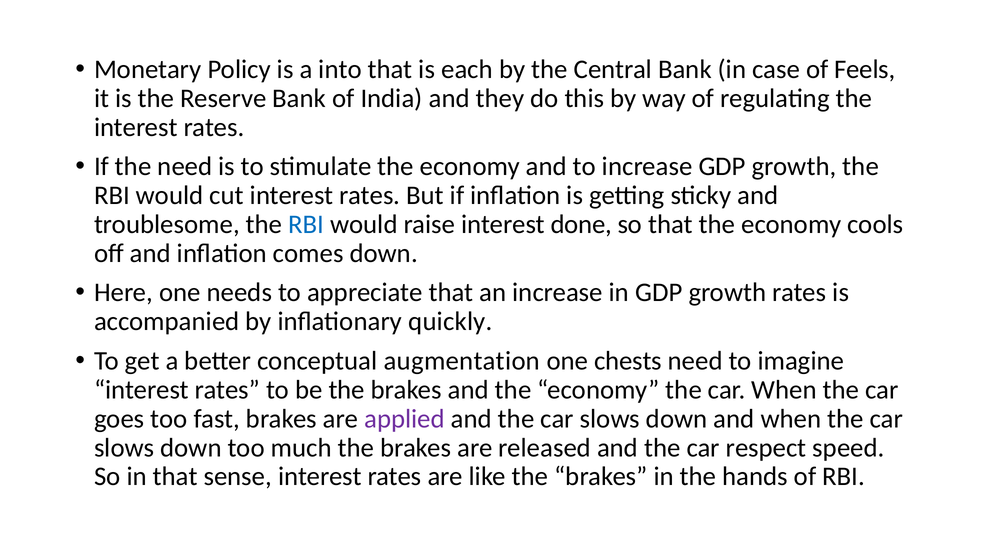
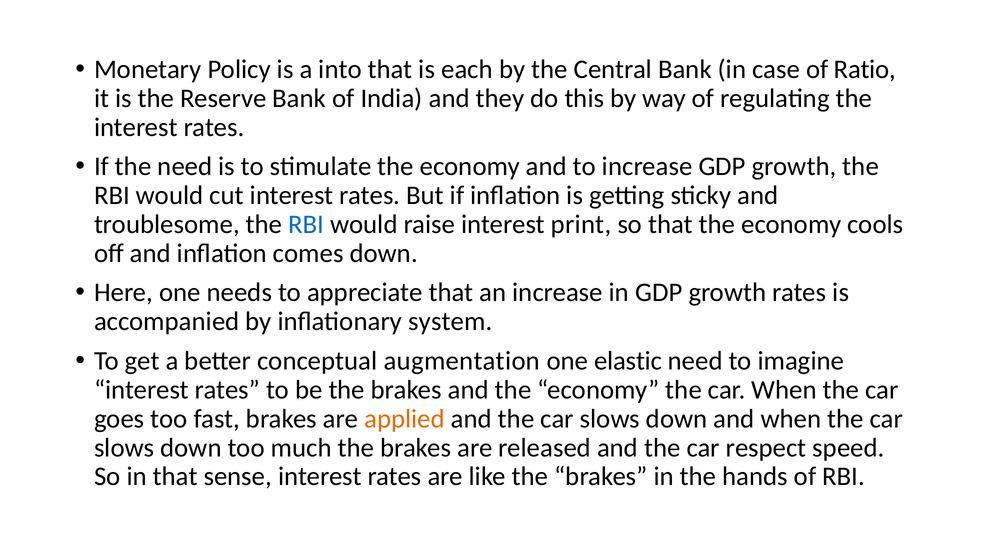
Feels: Feels -> Ratio (865, 69)
done: done -> print (581, 224)
quickly: quickly -> system (450, 322)
chests: chests -> elastic (628, 361)
applied colour: purple -> orange (405, 419)
